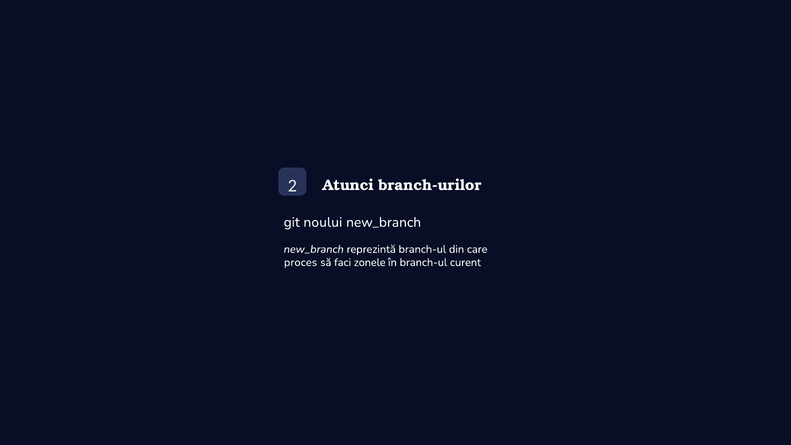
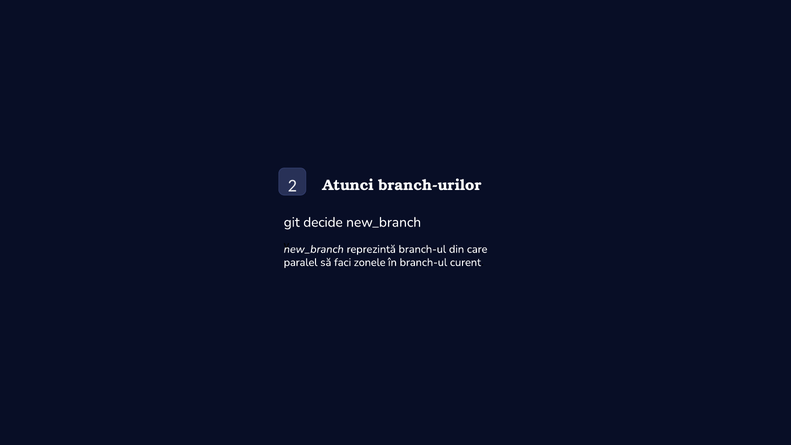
noului: noului -> decide (323, 222)
proces: proces -> paralel (301, 262)
